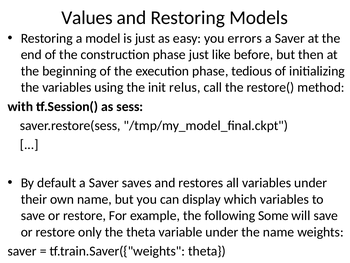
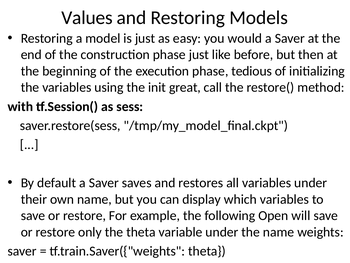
errors: errors -> would (245, 38)
relus: relus -> great (185, 87)
Some: Some -> Open (273, 215)
